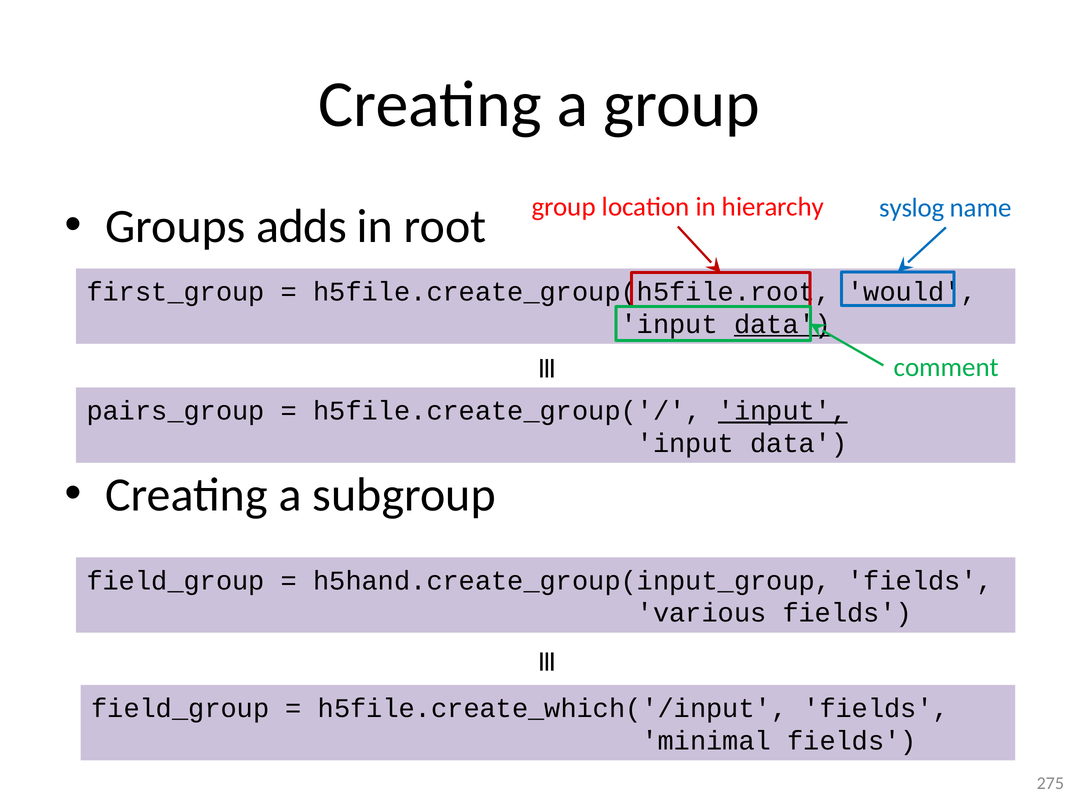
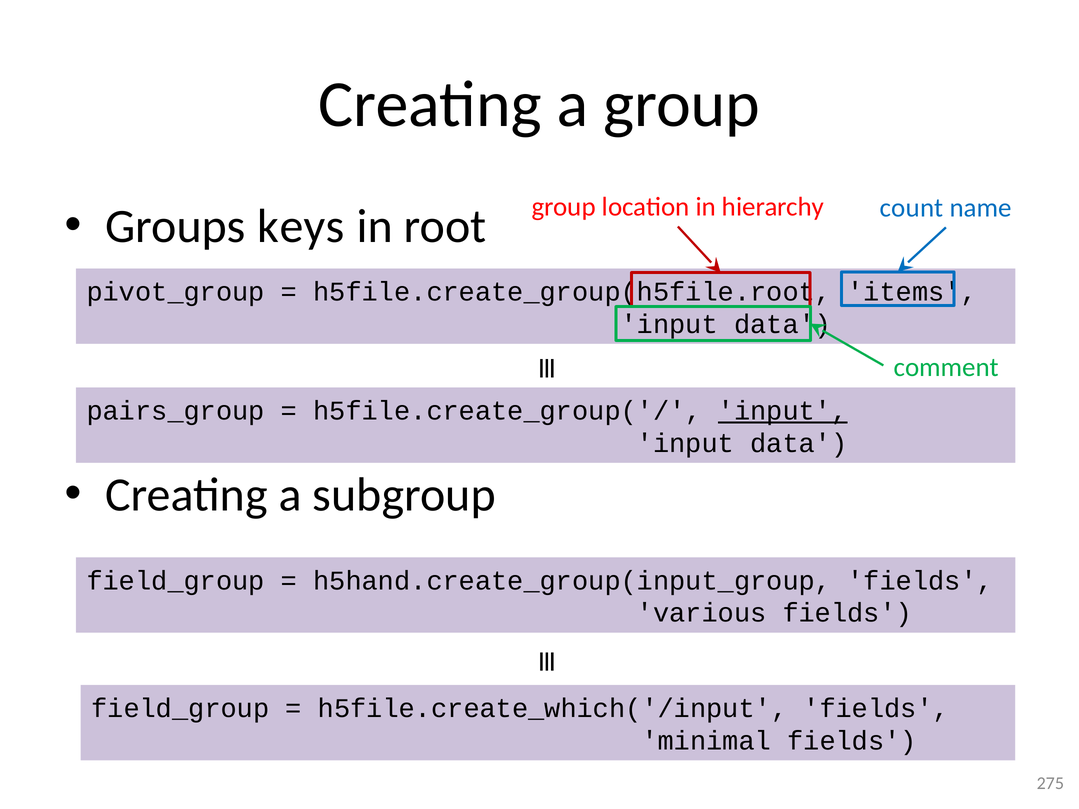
syslog: syslog -> count (912, 208)
adds: adds -> keys (301, 226)
first_group: first_group -> pivot_group (176, 292)
would: would -> items (912, 292)
data underline: present -> none (783, 324)
